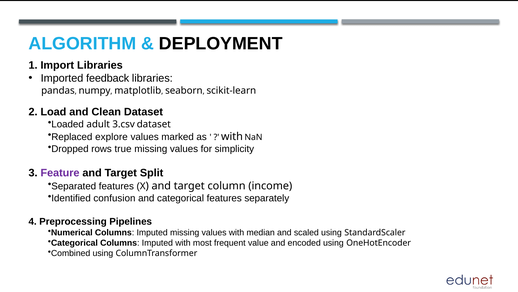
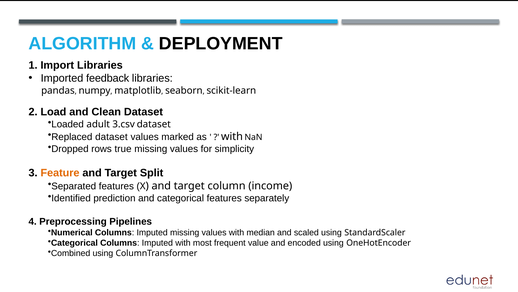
Replaced explore: explore -> dataset (111, 137)
Feature colour: purple -> orange (60, 173)
confusion: confusion -> prediction (114, 198)
